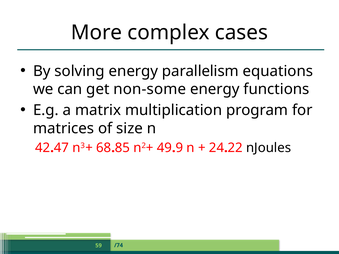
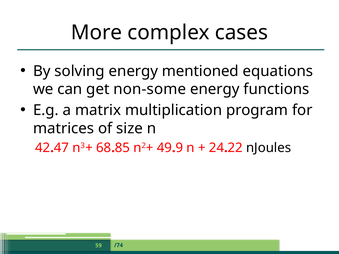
parallelism: parallelism -> mentioned (200, 71)
